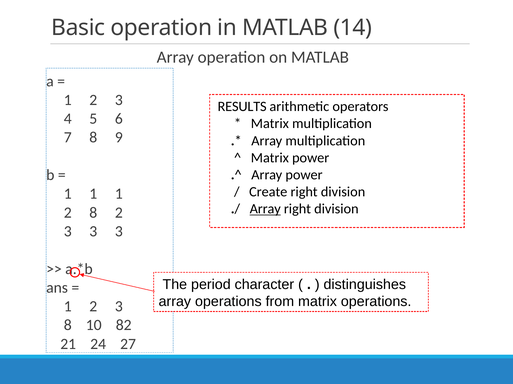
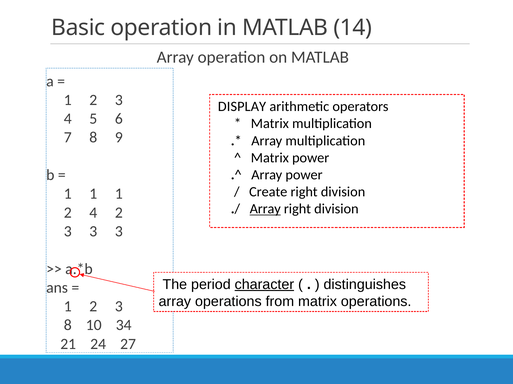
RESULTS: RESULTS -> DISPLAY (242, 107)
2 8: 8 -> 4 (93, 213)
character underline: none -> present (264, 285)
82: 82 -> 34 (124, 326)
